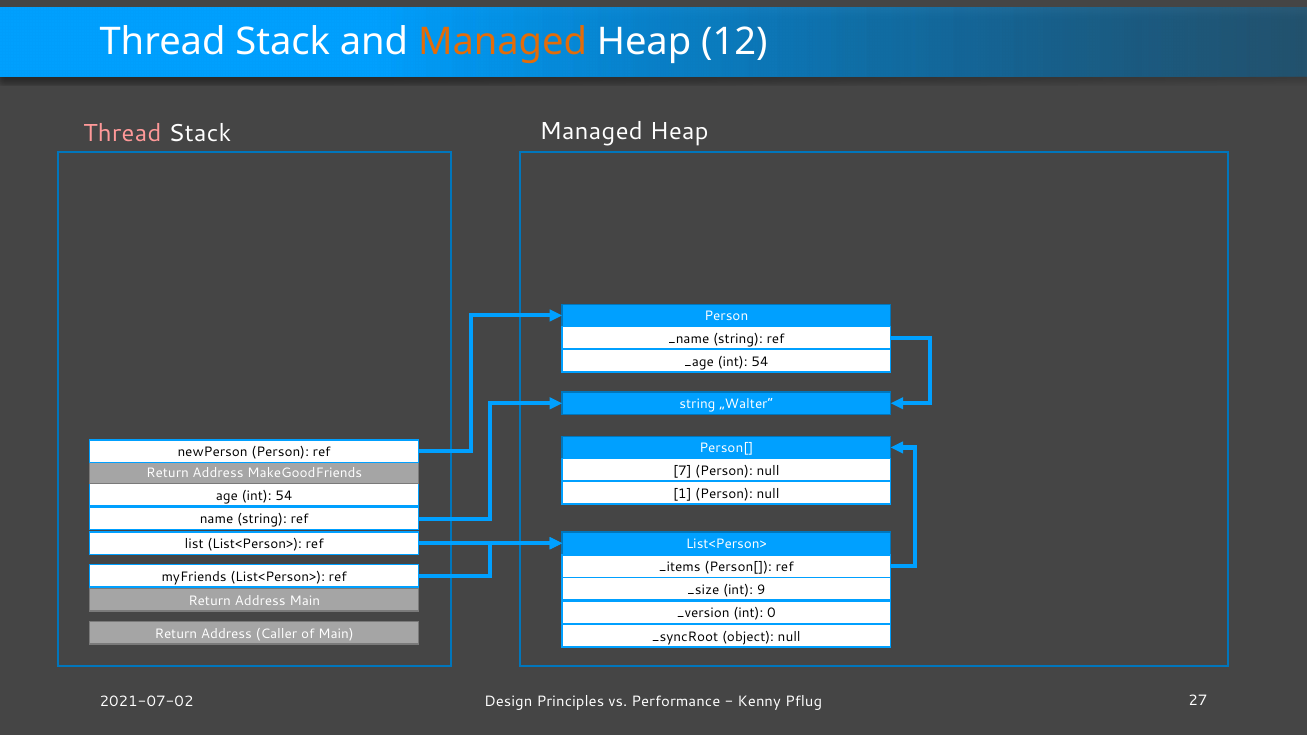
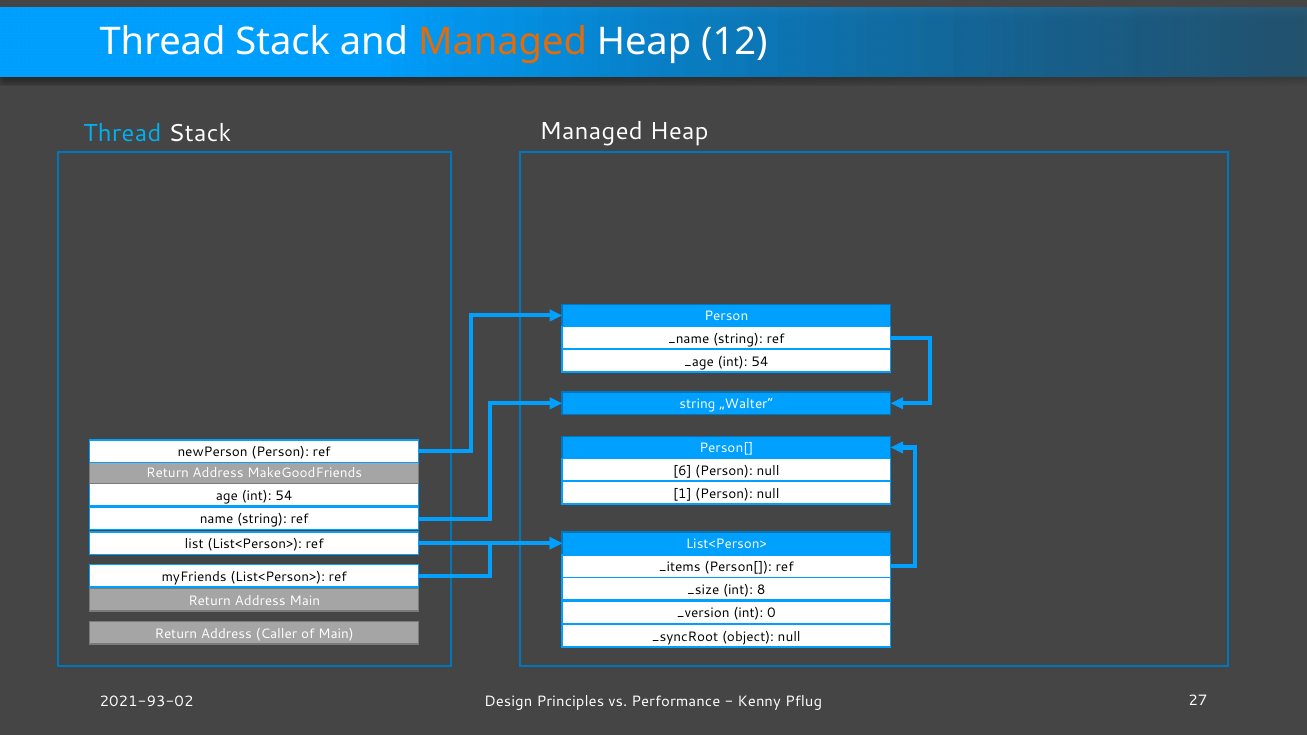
Thread colour: pink -> light blue (122, 134)
7: 7 -> 6 (682, 471)
9: 9 -> 8 (761, 590)
2021-07-02: 2021-07-02 -> 2021-93-02 (147, 702)
